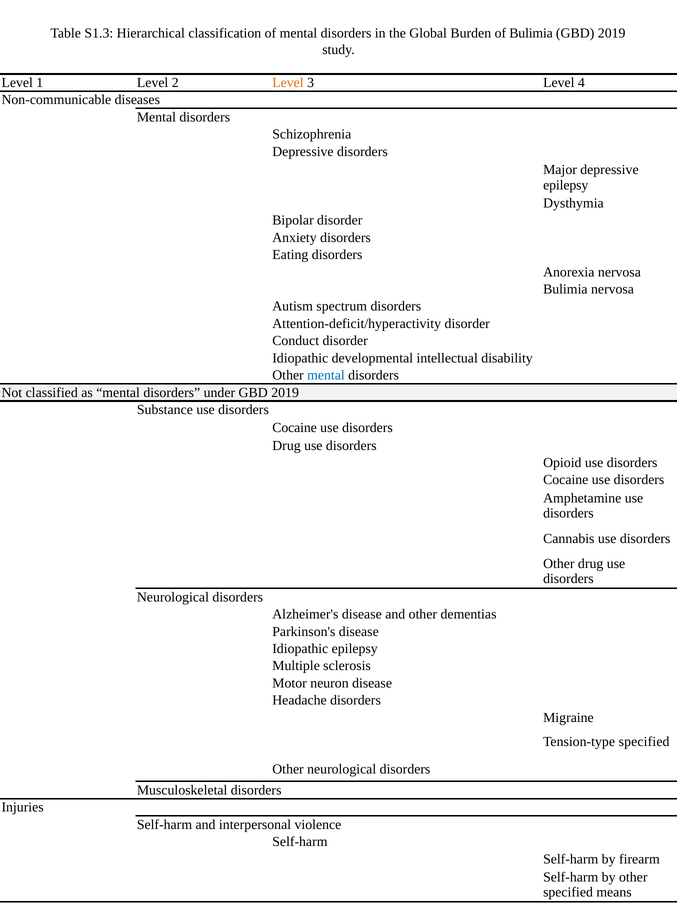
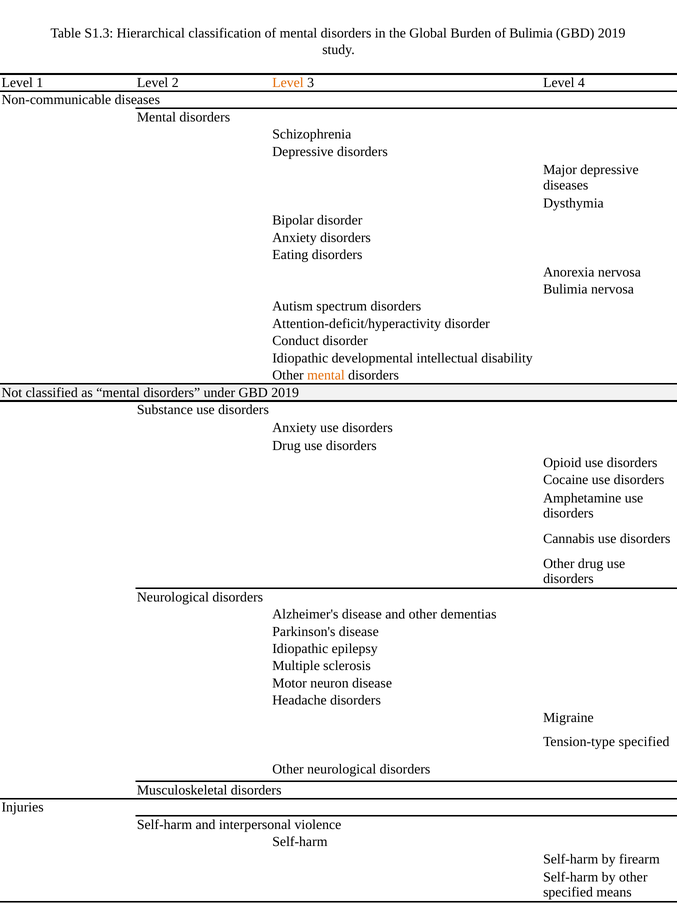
epilepsy: epilepsy -> diseases (566, 185)
mental colour: blue -> orange (326, 375)
Cocaine: Cocaine -> Anxiety (295, 427)
